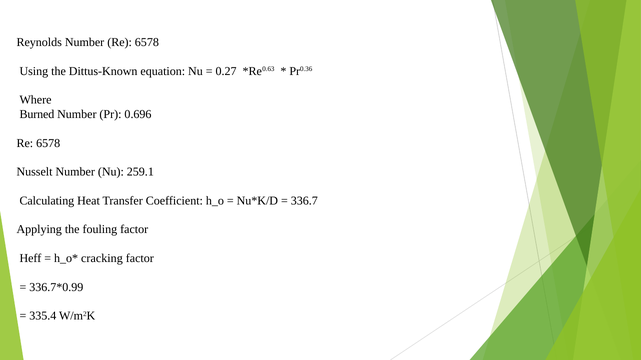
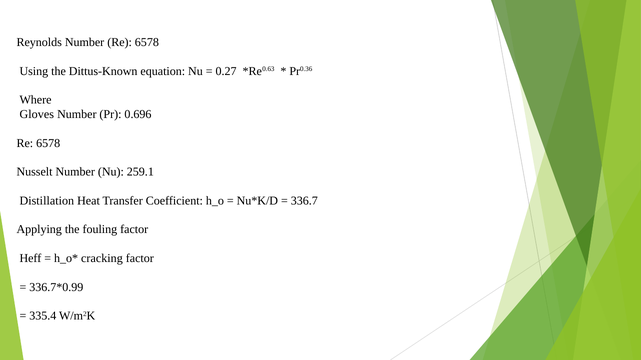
Burned: Burned -> Gloves (37, 114)
Calculating: Calculating -> Distillation (47, 201)
